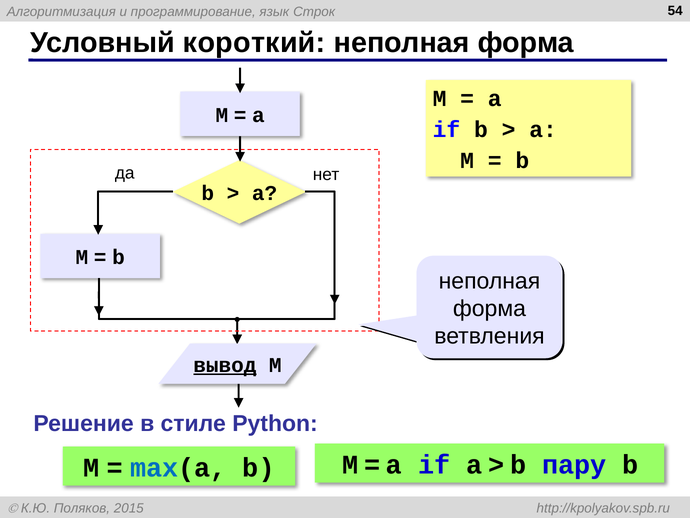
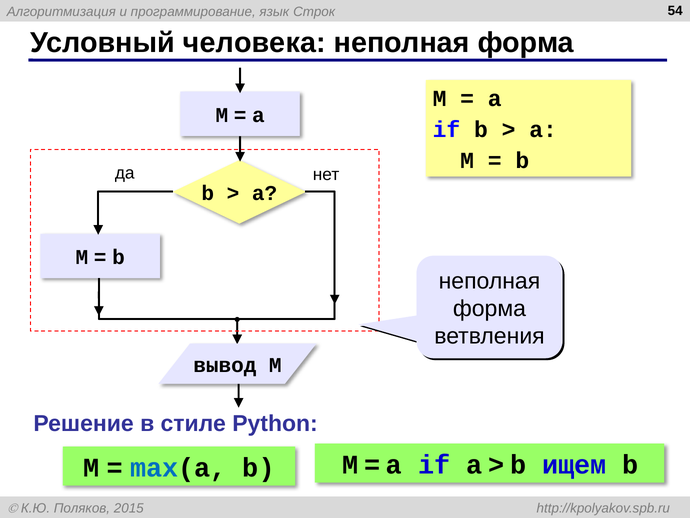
короткий: короткий -> человека (254, 43)
вывод underline: present -> none (225, 365)
пару: пару -> ищем (574, 464)
